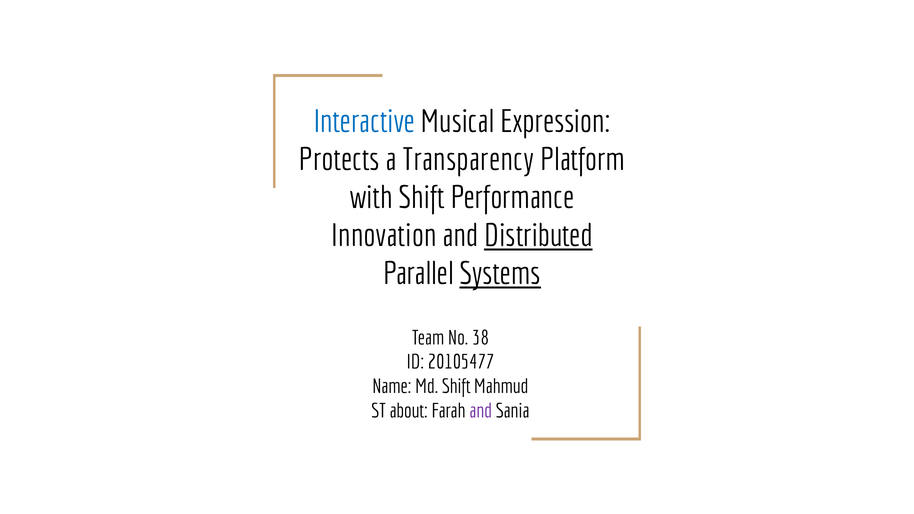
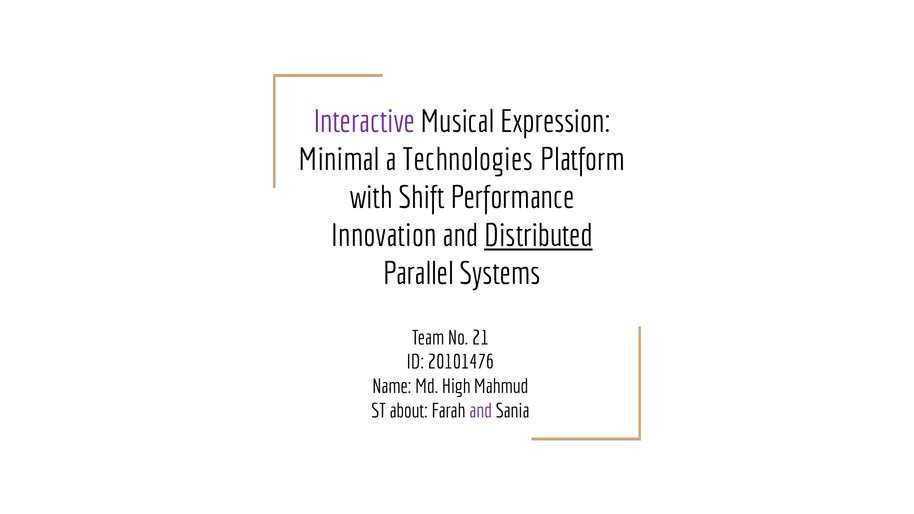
Interactive colour: blue -> purple (364, 122)
Protects: Protects -> Minimal (339, 160)
Transparency: Transparency -> Technologies (468, 160)
Systems underline: present -> none (500, 274)
38: 38 -> 21 (480, 338)
20105477: 20105477 -> 20101476 (461, 362)
Md Shift: Shift -> High (456, 387)
